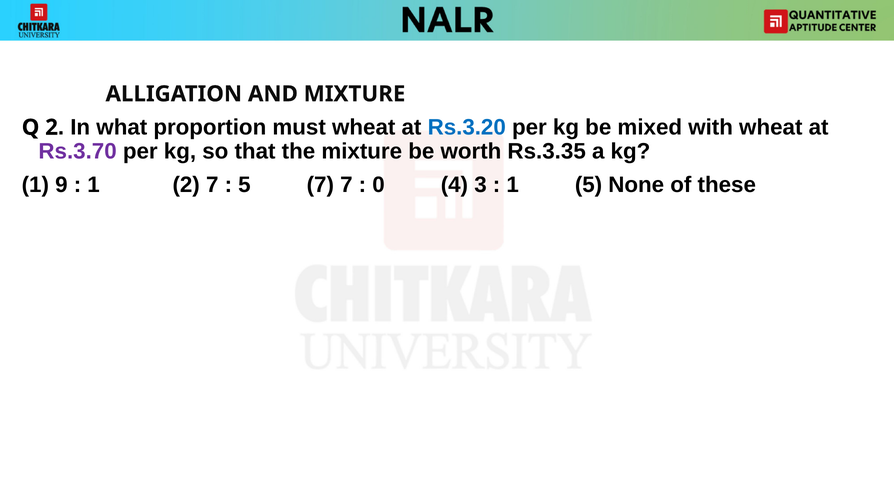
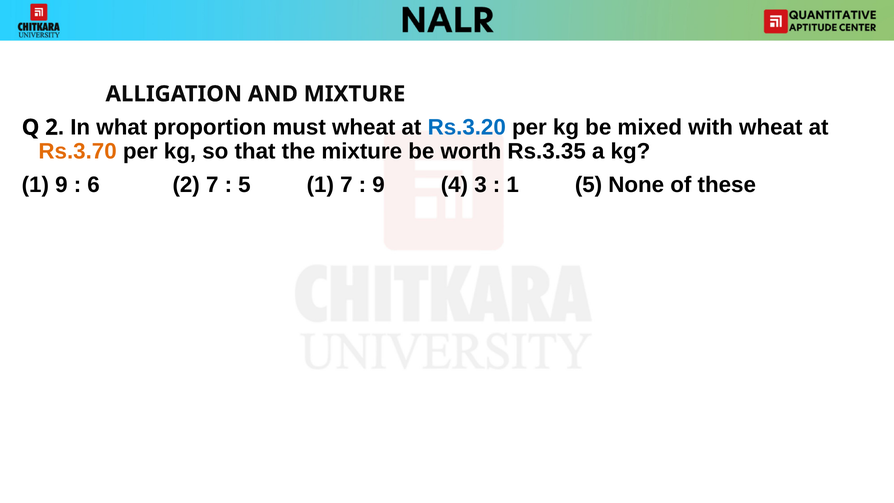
Rs.3.70 colour: purple -> orange (78, 151)
1: 1 -> 6 (94, 185)
5 7: 7 -> 1 (320, 185)
0: 0 -> 9 (379, 185)
